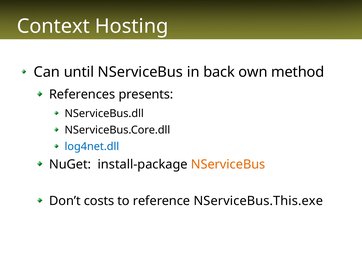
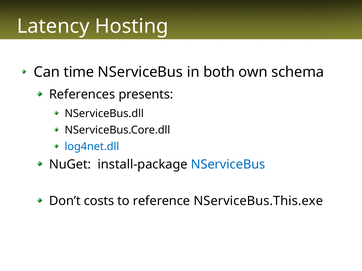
Context: Context -> Latency (53, 26)
until: until -> time (79, 72)
back: back -> both (219, 72)
method: method -> schema (298, 72)
NServiceBus colour: orange -> blue (228, 165)
